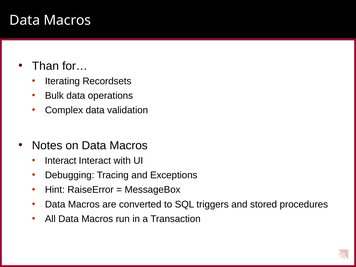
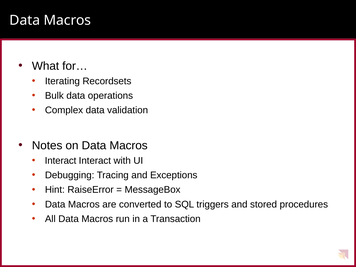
Than: Than -> What (46, 66)
